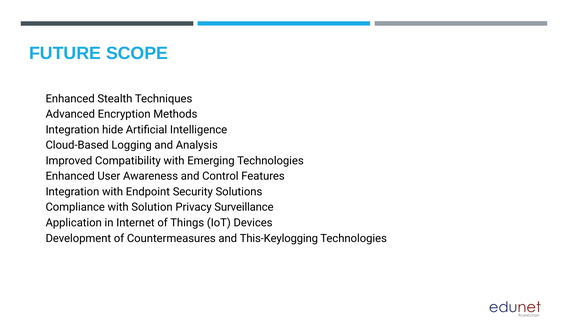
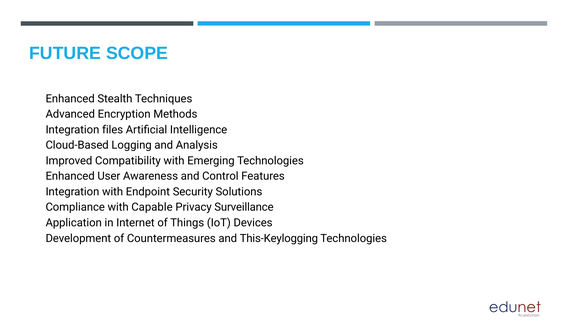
hide: hide -> files (113, 129)
Solution: Solution -> Capable (152, 207)
